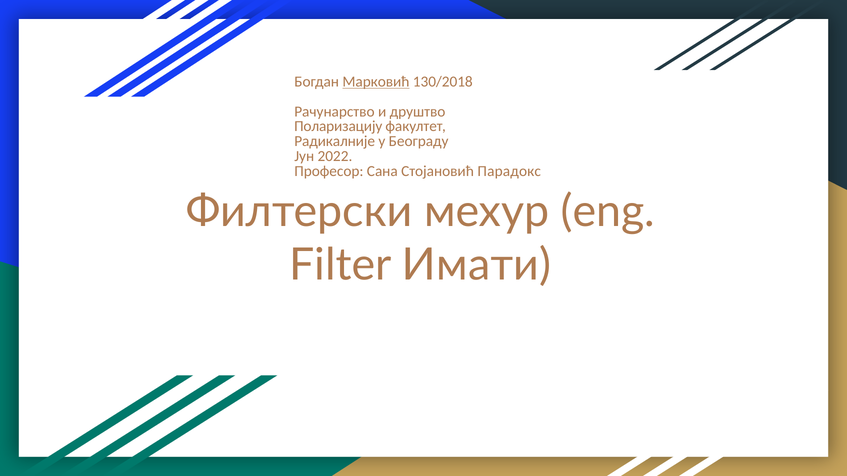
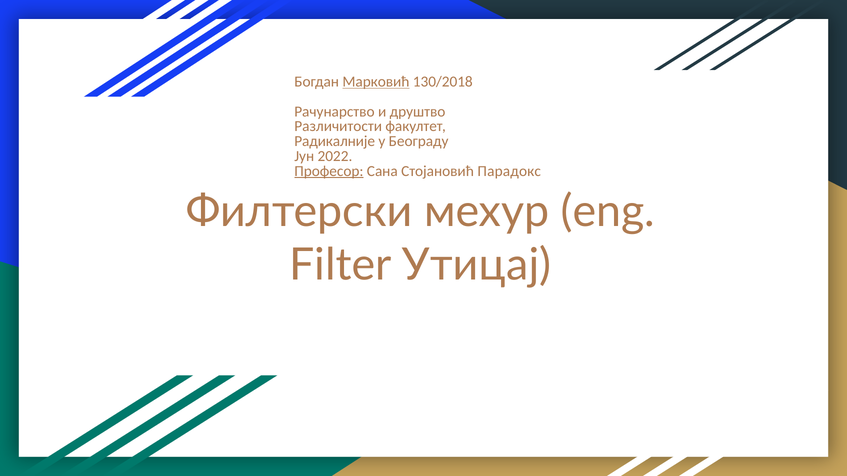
Поларизацију: Поларизацију -> Различитости (338, 127)
Професор underline: none -> present (329, 171)
Имати: Имати -> Утицај (477, 265)
